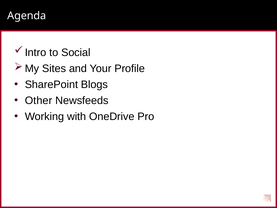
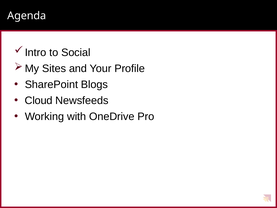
Other: Other -> Cloud (39, 100)
